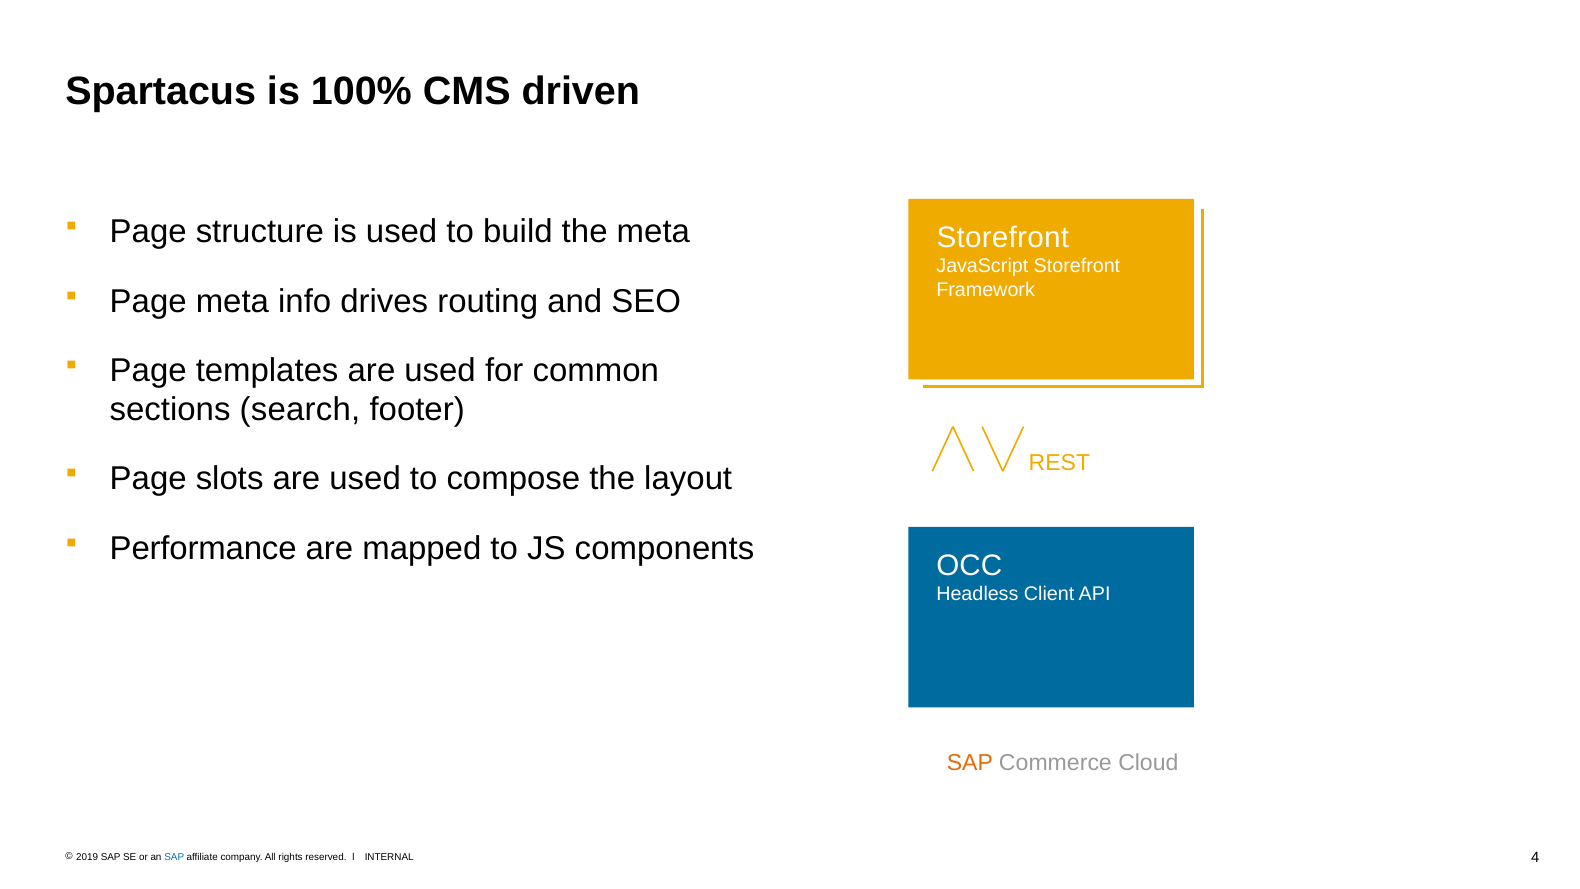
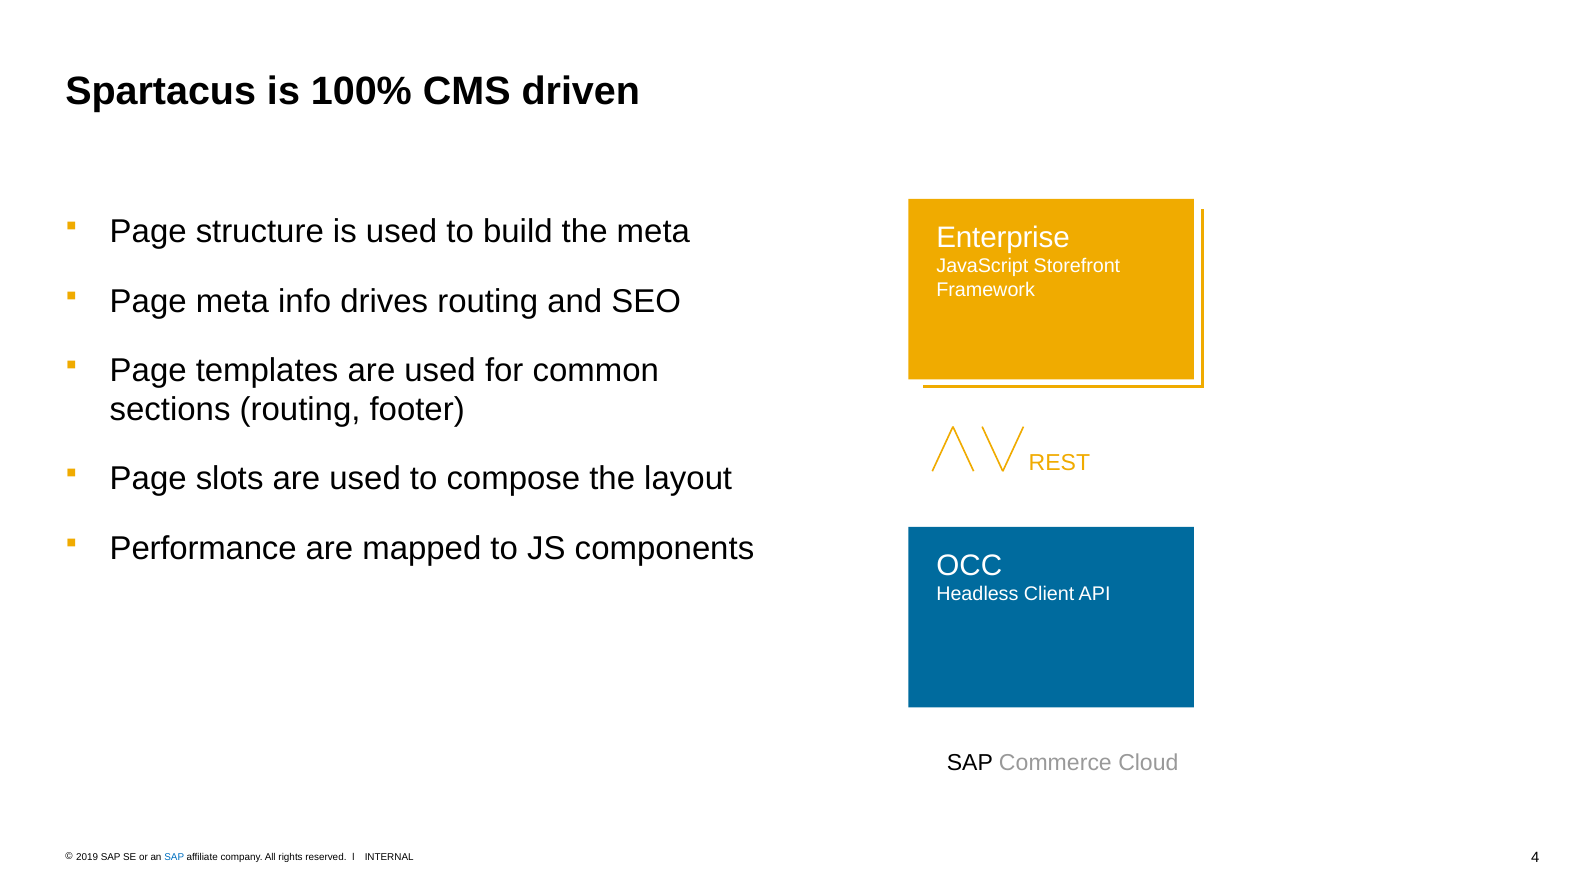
Storefront: Storefront -> Enterprise (1003, 237)
sections search: search -> routing (300, 410)
SAP colour: orange -> black (970, 762)
